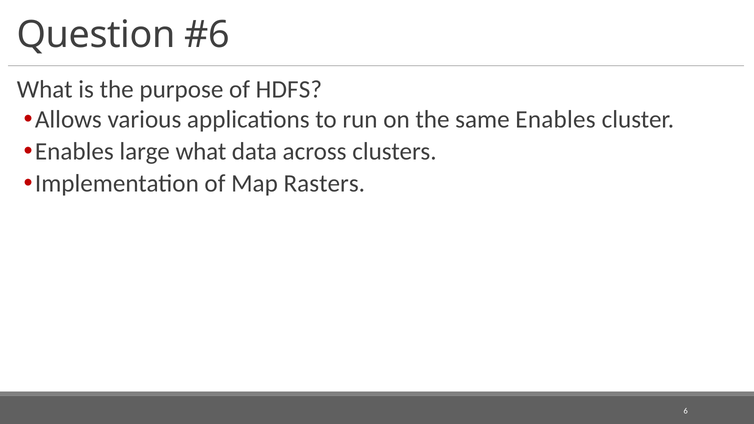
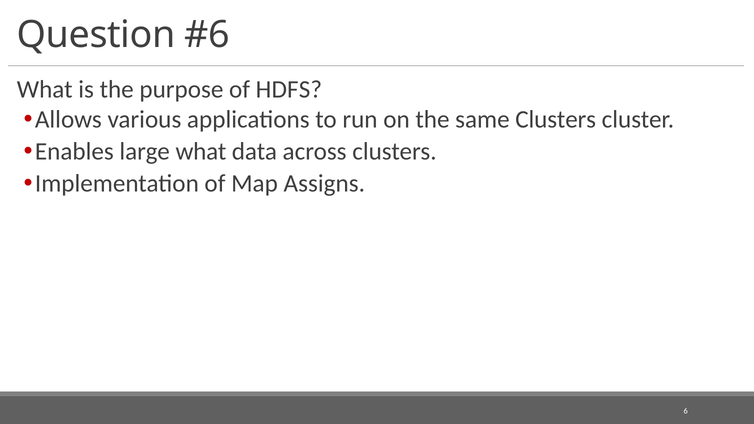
same Enables: Enables -> Clusters (556, 120)
Rasters: Rasters -> Assigns (324, 183)
